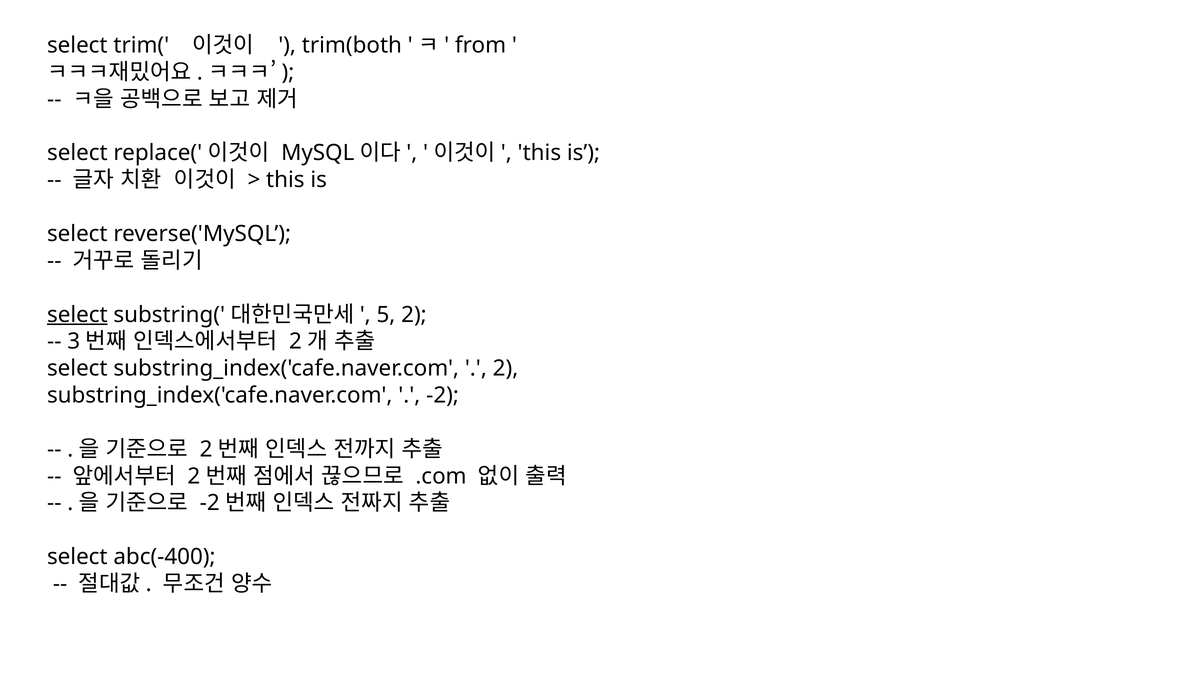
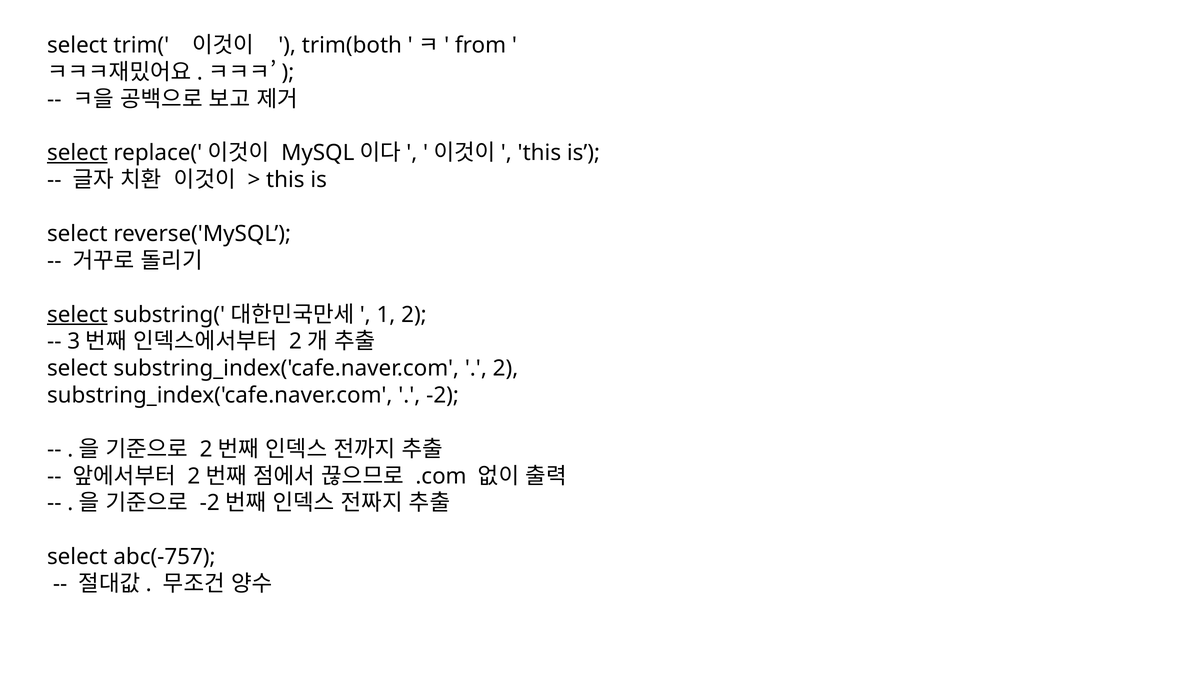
select underline: none -> present (77, 153)
5: 5 -> 1 (386, 314)
abc(-400: abc(-400 -> abc(-757 (164, 557)
